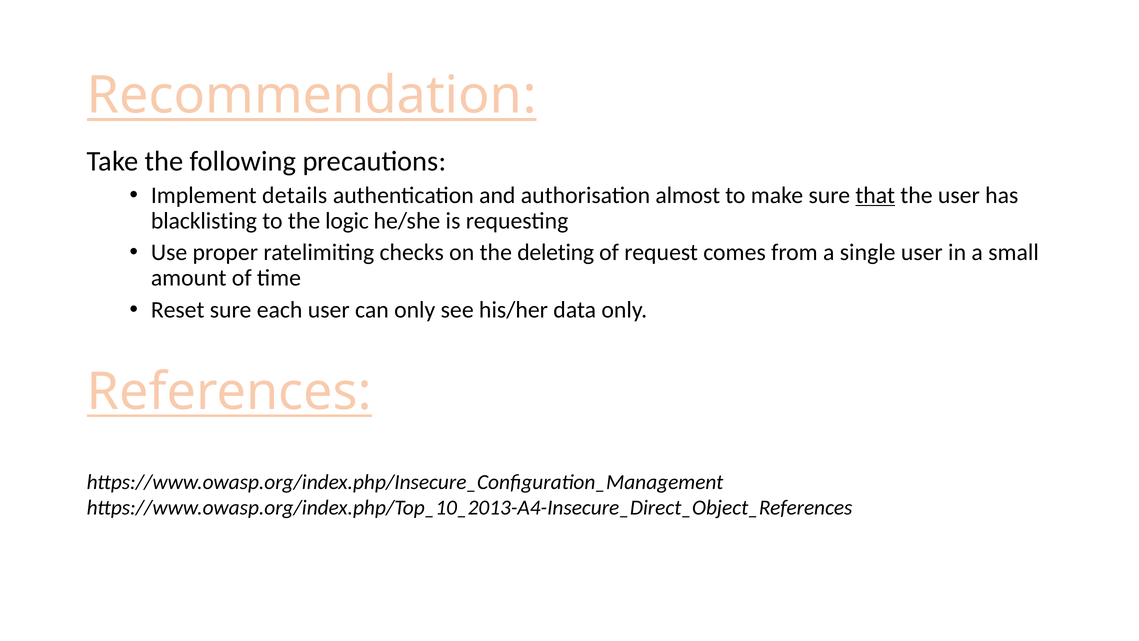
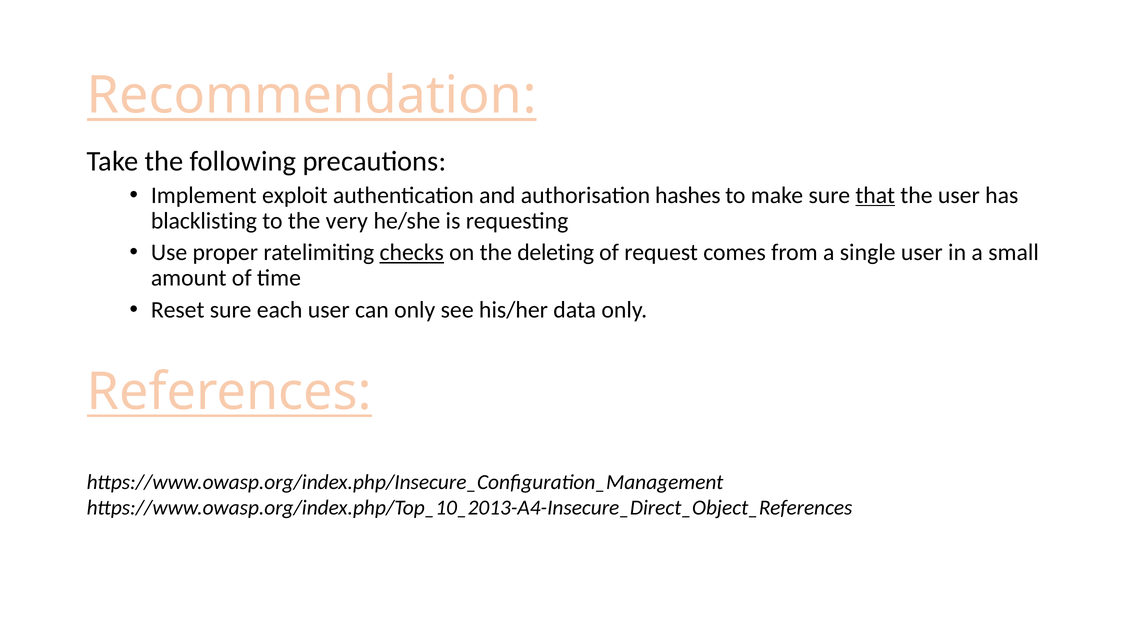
details: details -> exploit (295, 195)
almost: almost -> hashes (688, 195)
logic: logic -> very (347, 221)
checks underline: none -> present (412, 252)
